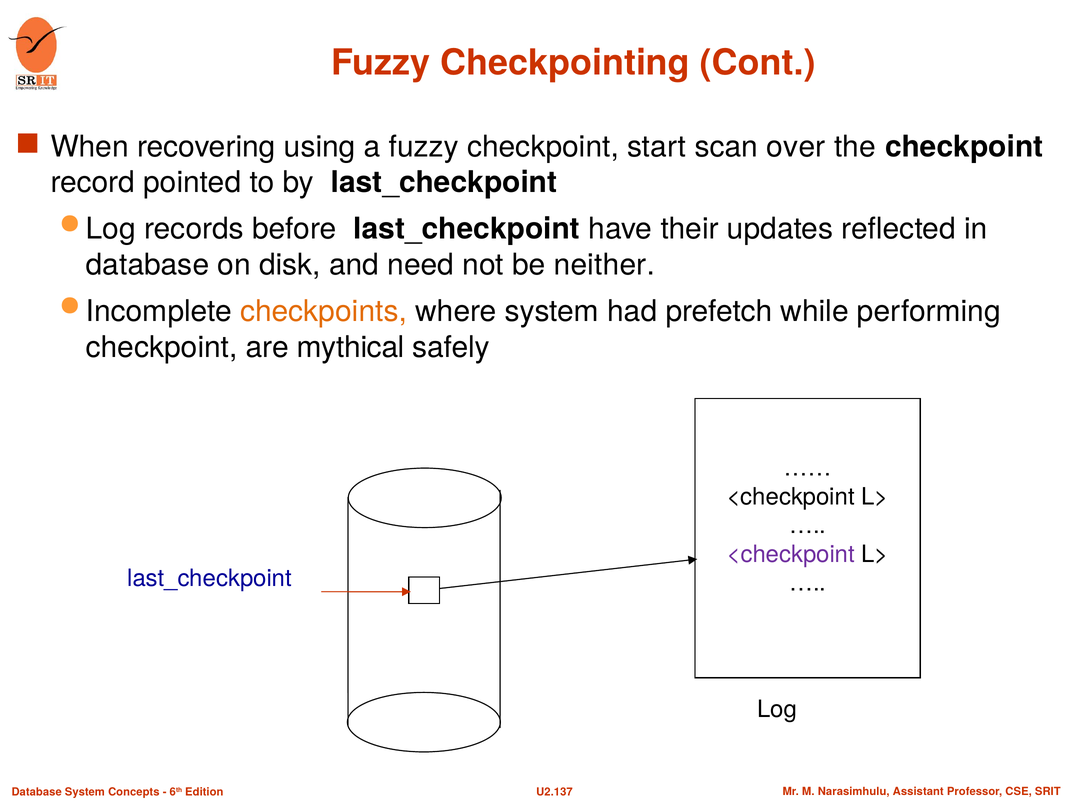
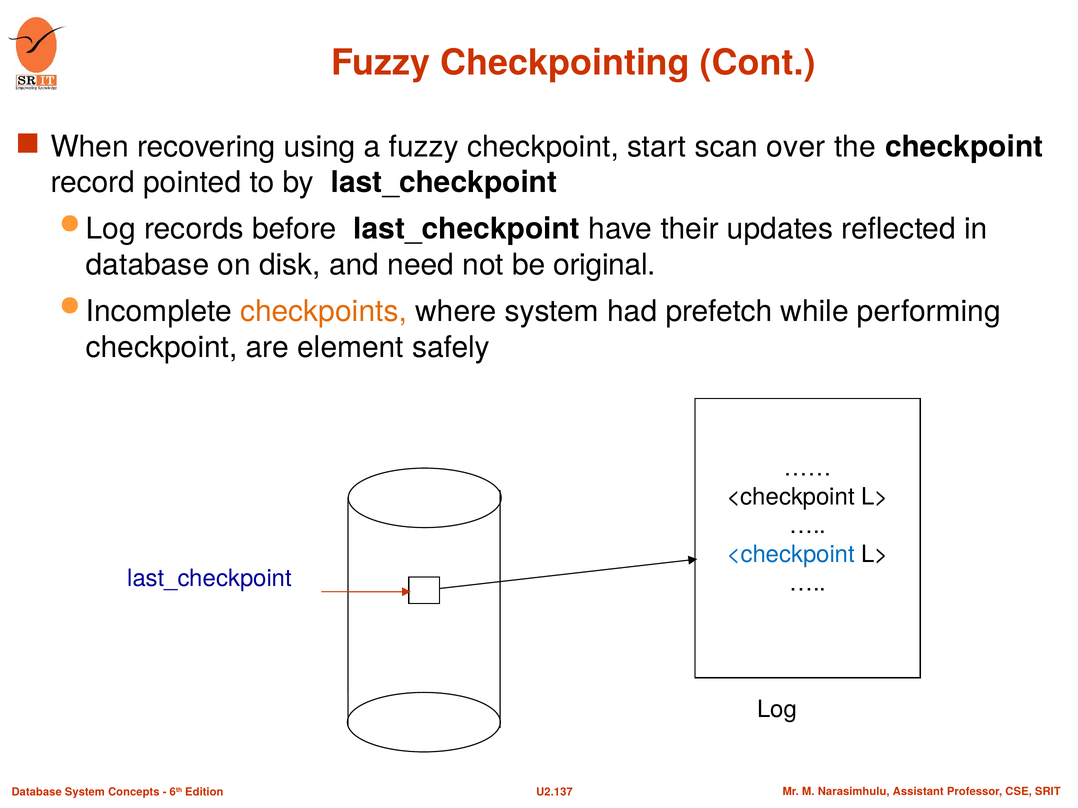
neither: neither -> original (605, 265)
mythical: mythical -> element (351, 347)
<checkpoint colour: purple -> blue (791, 555)
